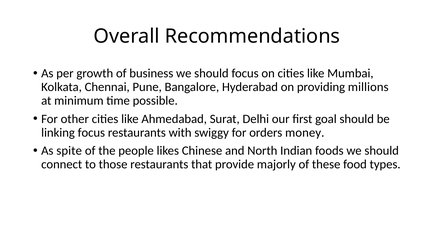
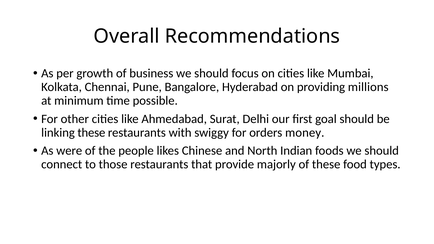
linking focus: focus -> these (91, 133)
spite: spite -> were (69, 151)
